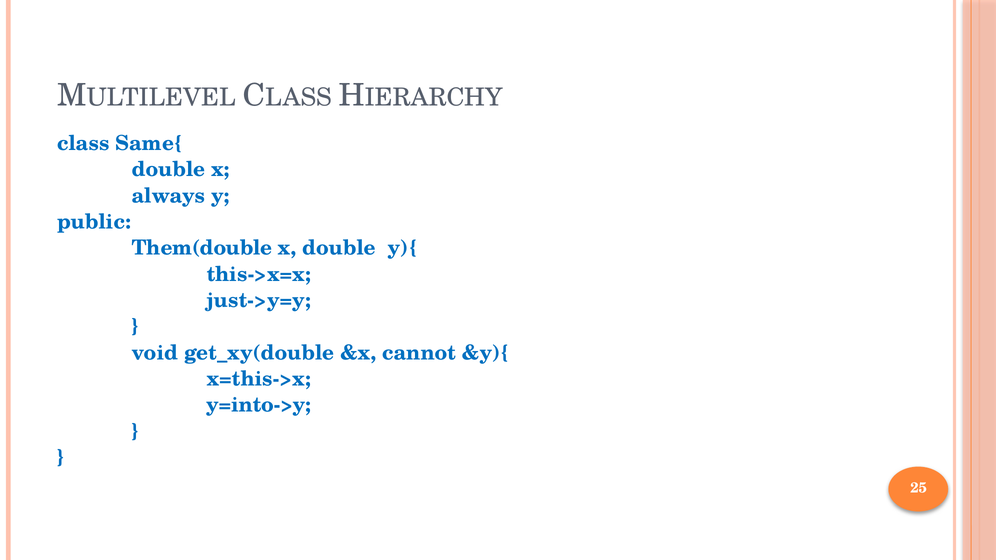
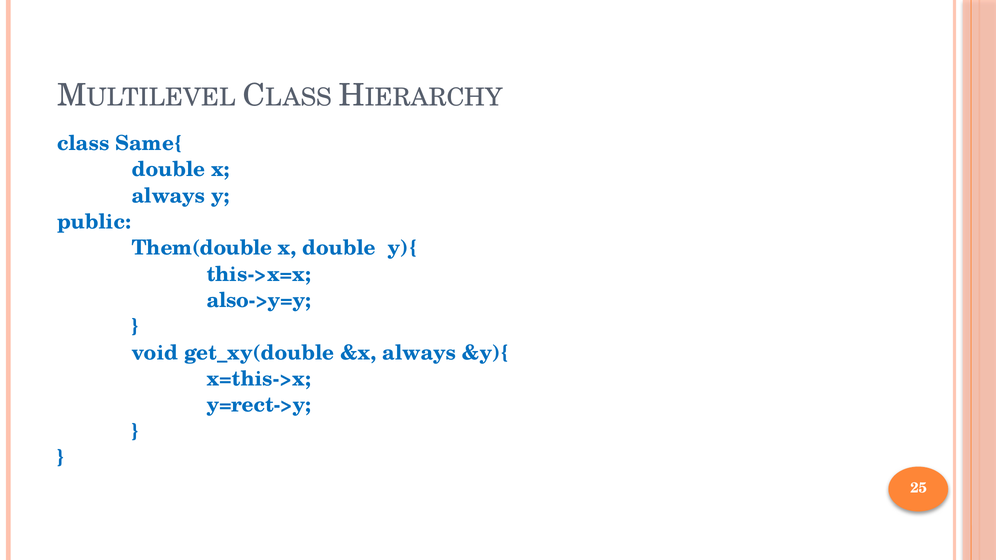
just->y=y: just->y=y -> also->y=y (259, 301)
&x cannot: cannot -> always (419, 353)
y=into->y: y=into->y -> y=rect->y (259, 405)
